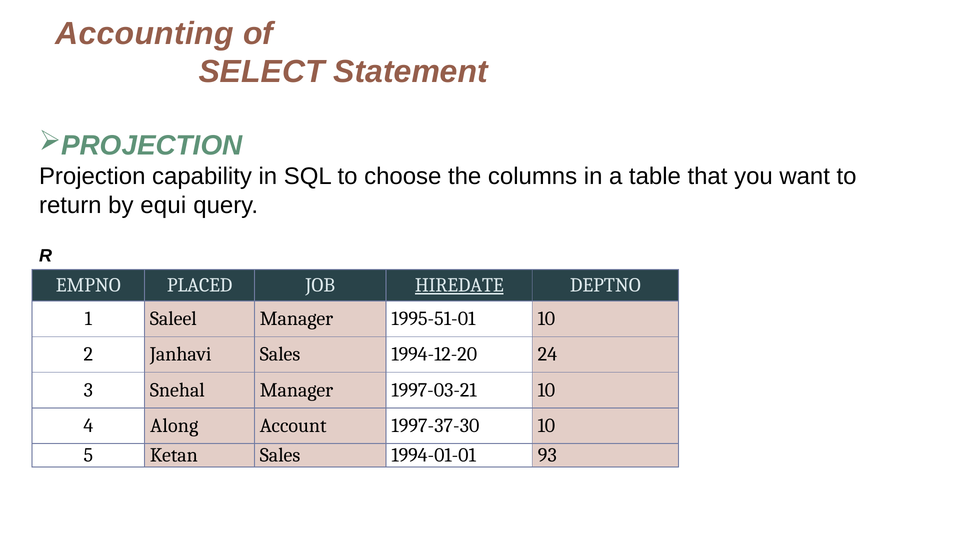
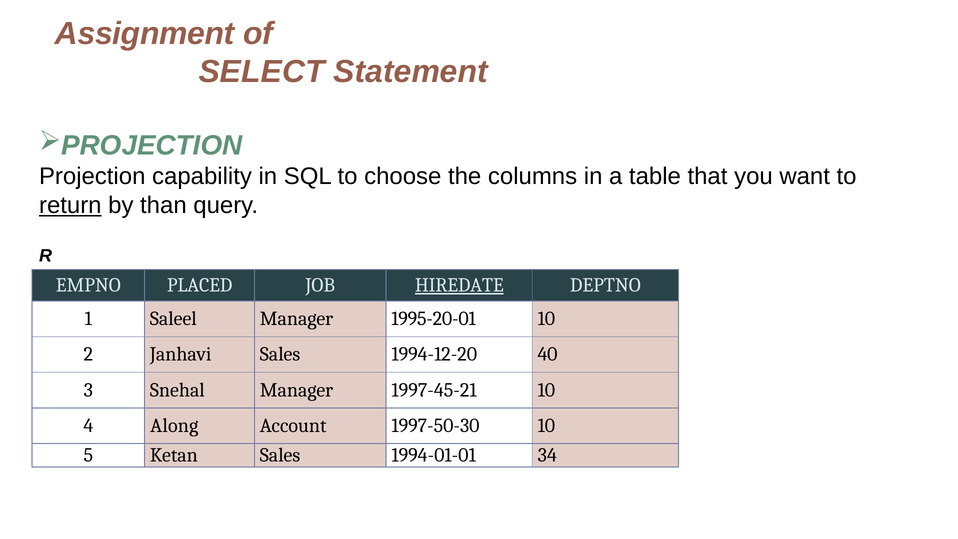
Accounting: Accounting -> Assignment (145, 34)
return underline: none -> present (70, 205)
equi: equi -> than (163, 205)
1995-51-01: 1995-51-01 -> 1995-20-01 (434, 319)
24: 24 -> 40 (548, 354)
1997-03-21: 1997-03-21 -> 1997-45-21 (434, 390)
1997-37-30: 1997-37-30 -> 1997-50-30 (435, 425)
93: 93 -> 34 (547, 455)
